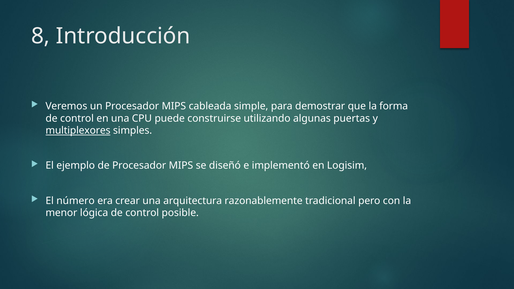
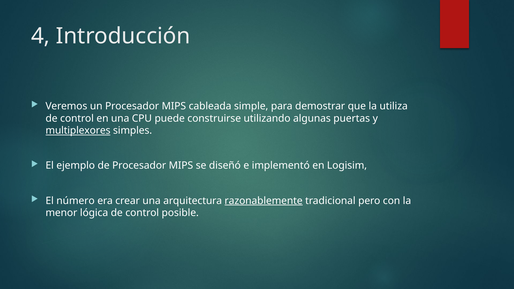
8: 8 -> 4 (41, 36)
forma: forma -> utiliza (394, 106)
razonablemente underline: none -> present (264, 201)
